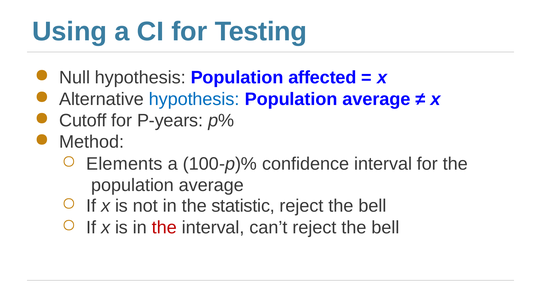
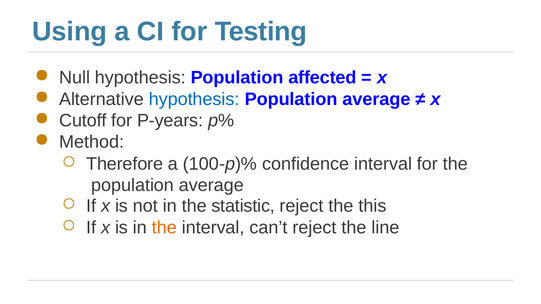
Elements: Elements -> Therefore (125, 164)
bell: bell -> this (372, 206)
the colour: red -> orange (164, 228)
can’t reject the bell: bell -> line (386, 228)
